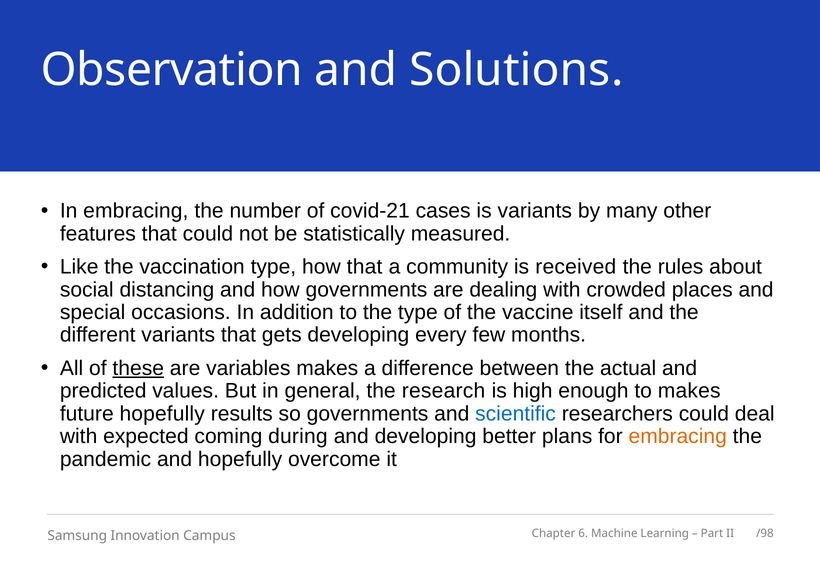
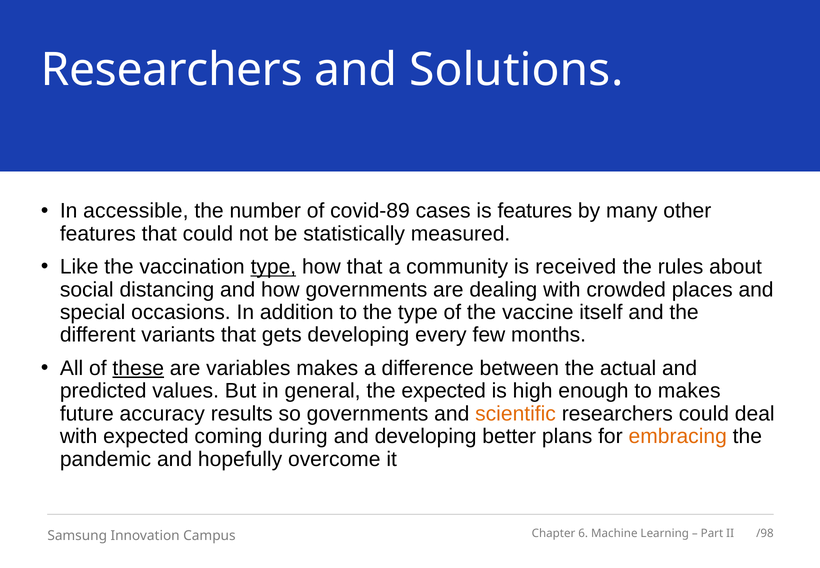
Observation: Observation -> Researchers (172, 70)
In embracing: embracing -> accessible (136, 211)
covid-21: covid-21 -> covid-89 (370, 211)
is variants: variants -> features (535, 211)
type underline: none -> present (273, 267)
the research: research -> expected (444, 391)
future hopefully: hopefully -> accuracy (162, 414)
scientific colour: blue -> orange (516, 414)
